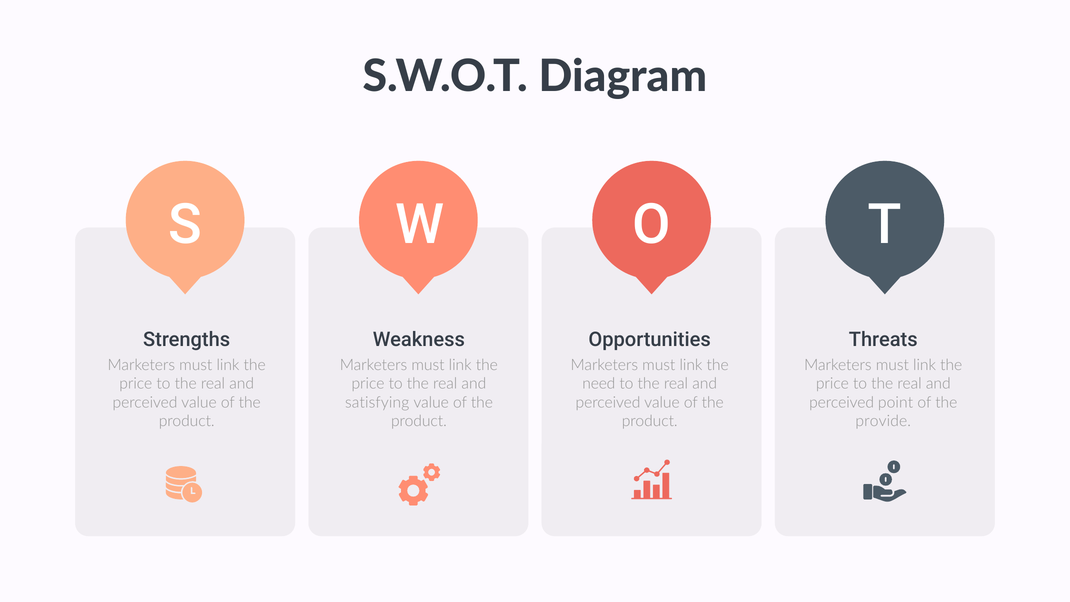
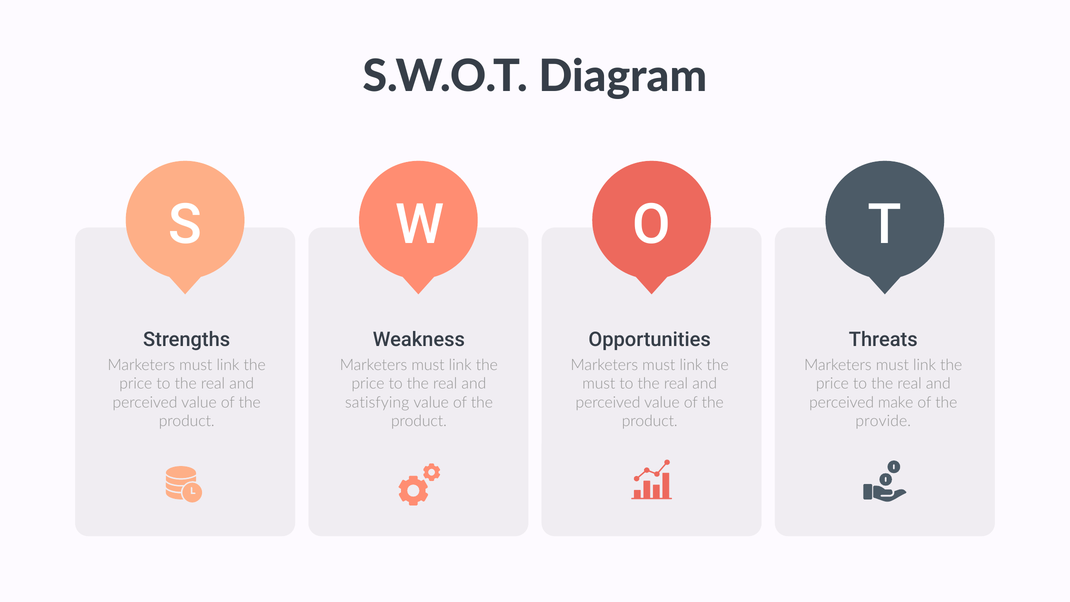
need: need -> must (599, 384)
point: point -> make (896, 403)
